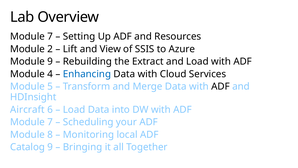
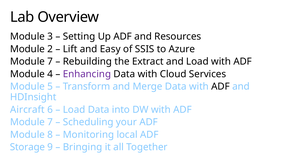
7: 7 -> 3 (50, 36)
View: View -> Easy (110, 49)
9: 9 -> 7 (50, 61)
Enhancing colour: blue -> purple (87, 74)
Catalog: Catalog -> Storage (27, 147)
